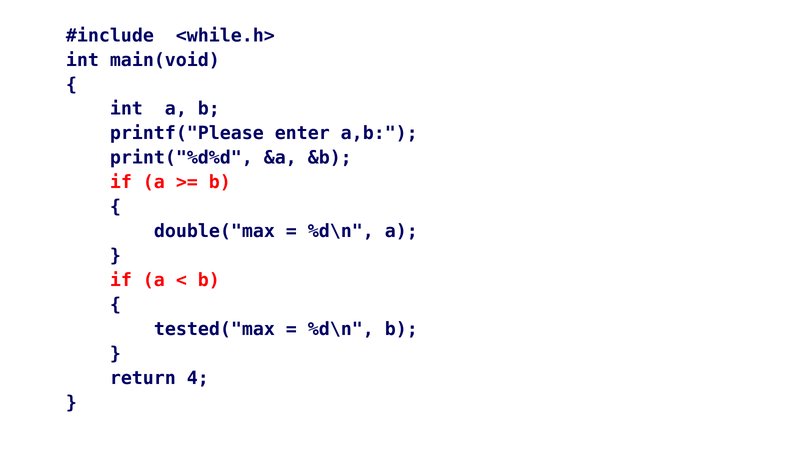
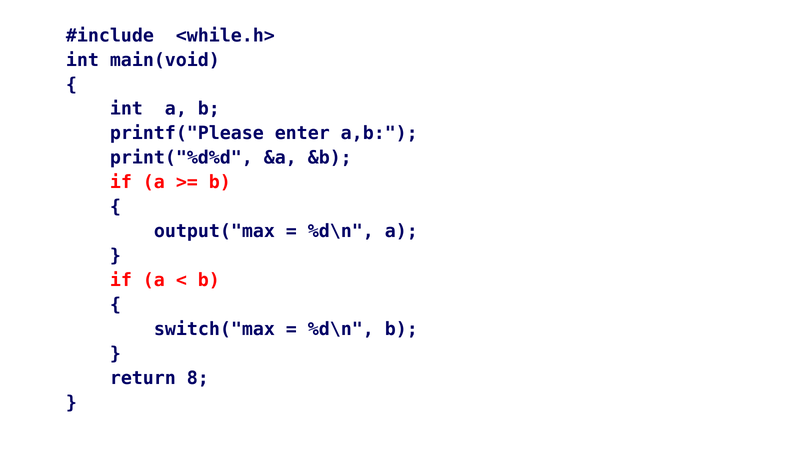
double("max: double("max -> output("max (214, 232)
tested("max: tested("max -> switch("max (214, 330)
4: 4 -> 8 (198, 379)
